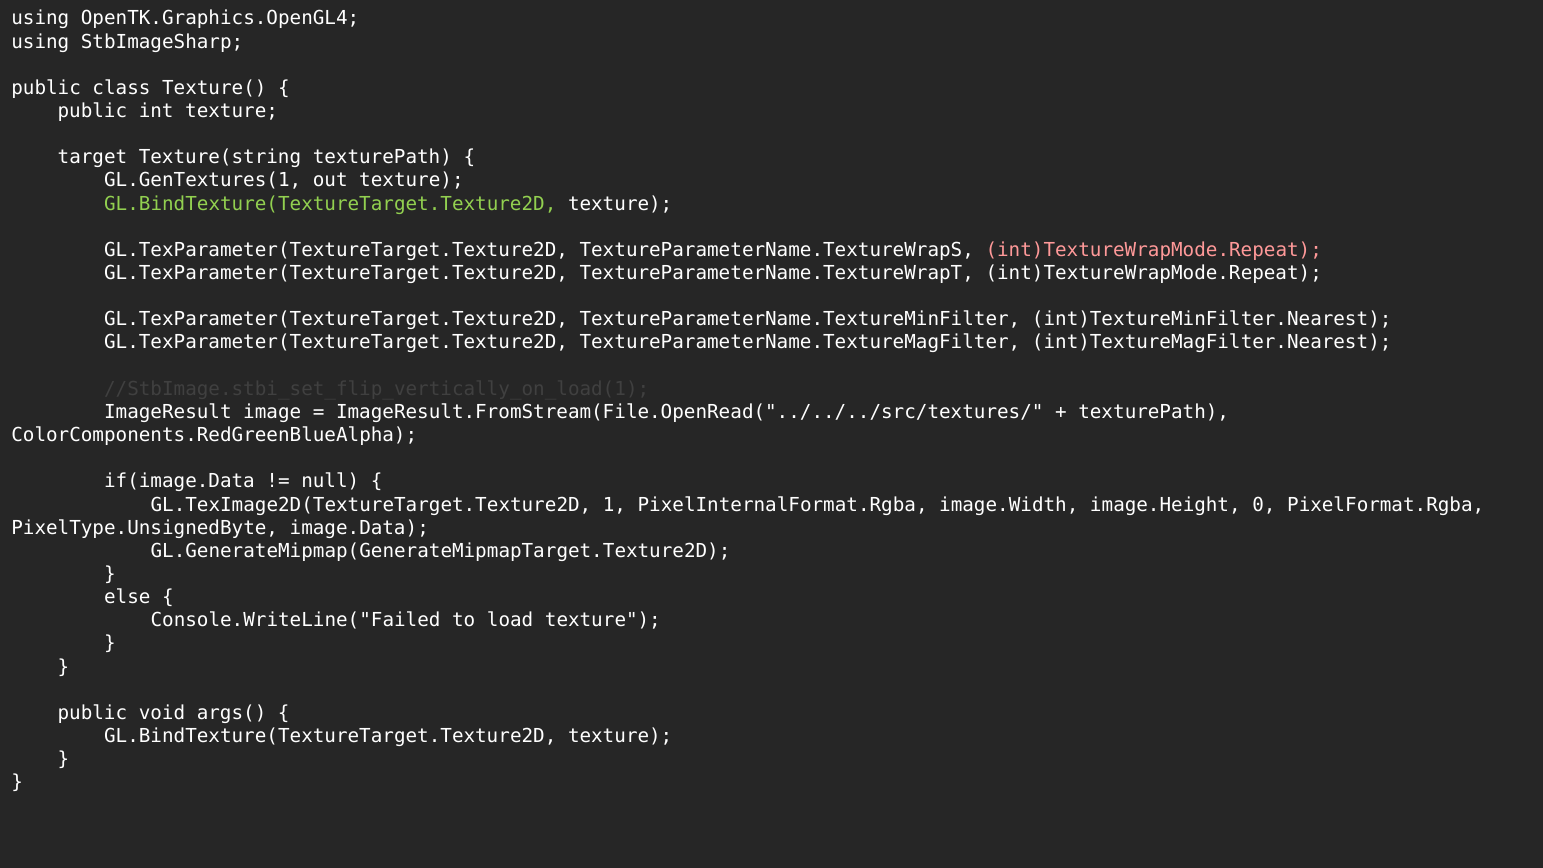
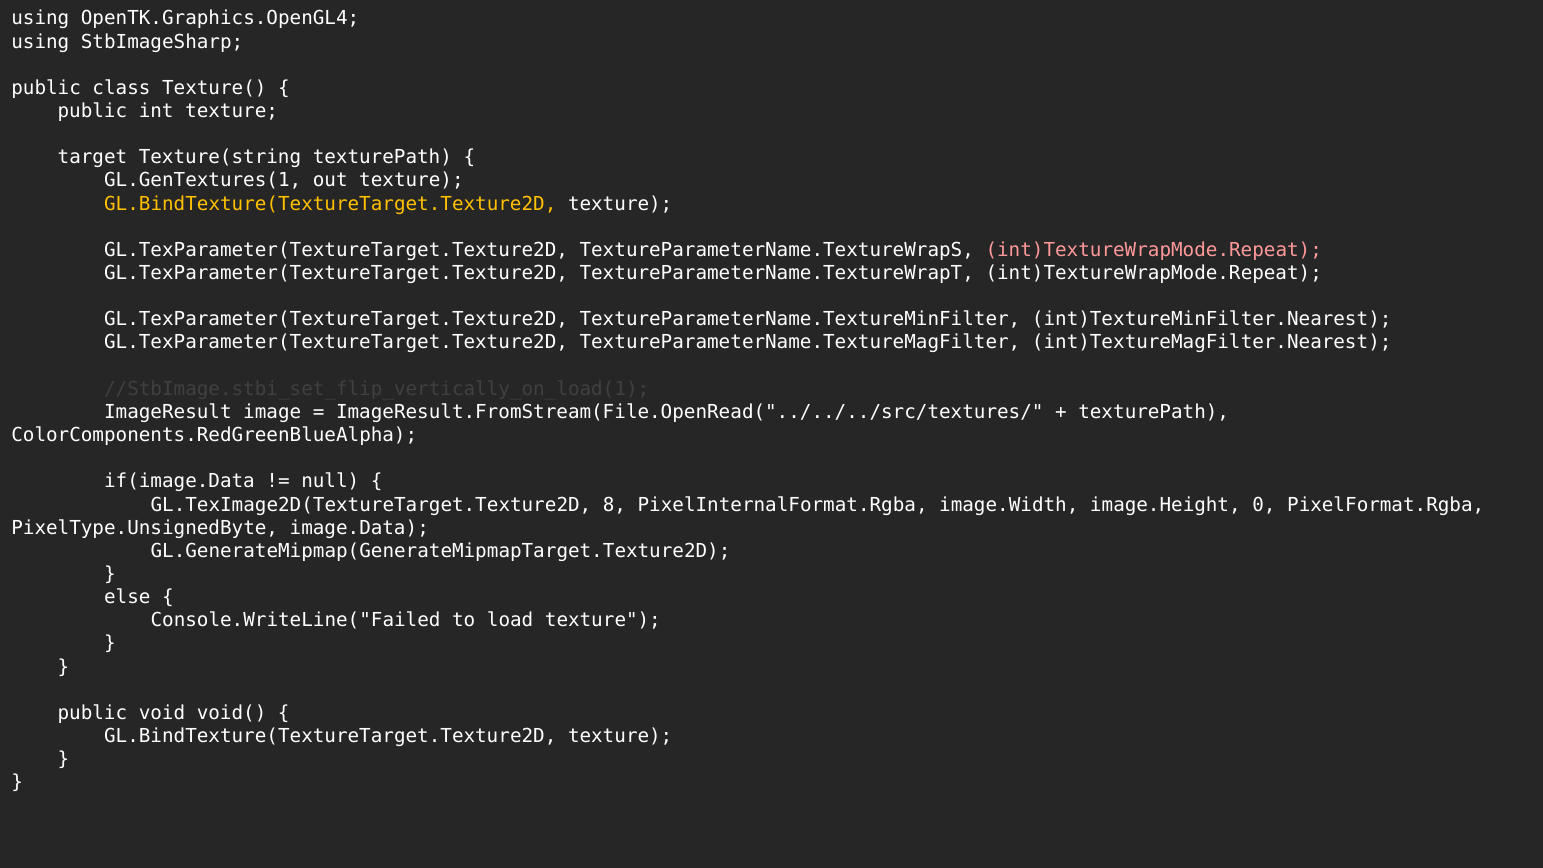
GL.BindTexture(TextureTarget.Texture2D colour: light green -> yellow (330, 204)
1: 1 -> 8 (614, 505)
args(: args( -> void( (232, 713)
